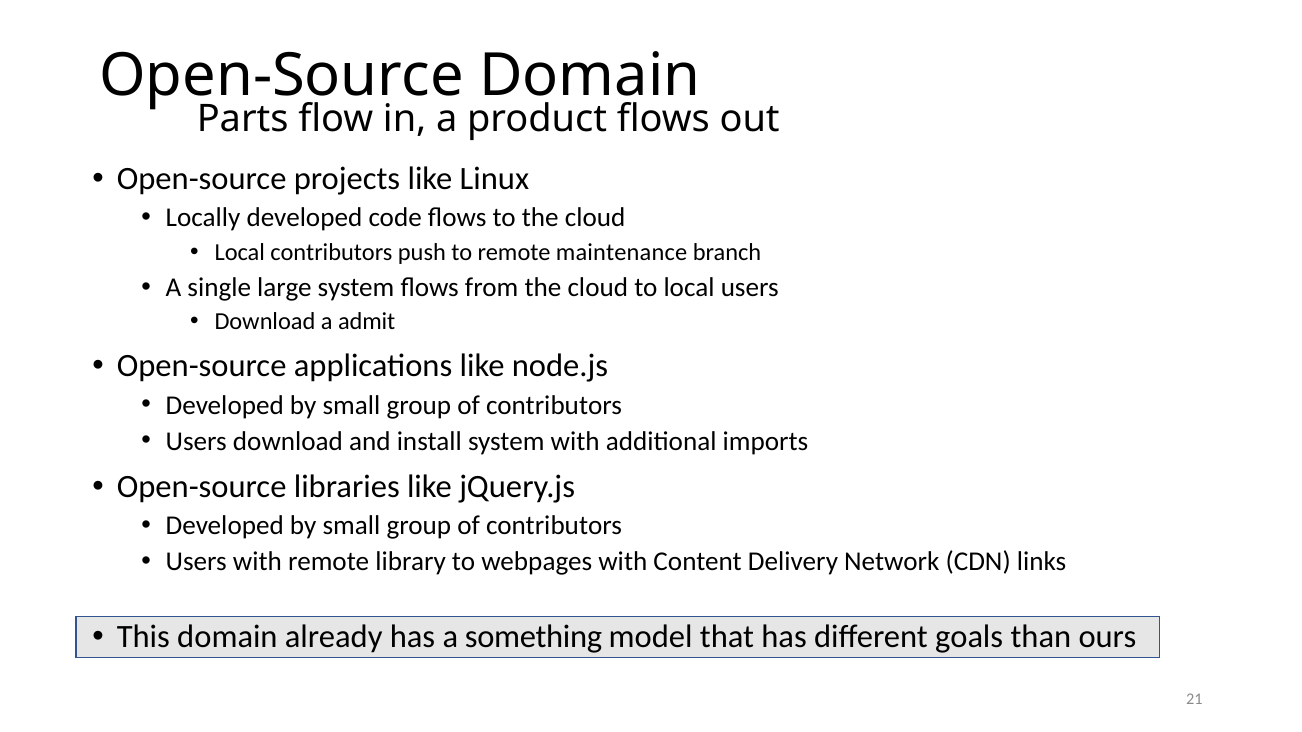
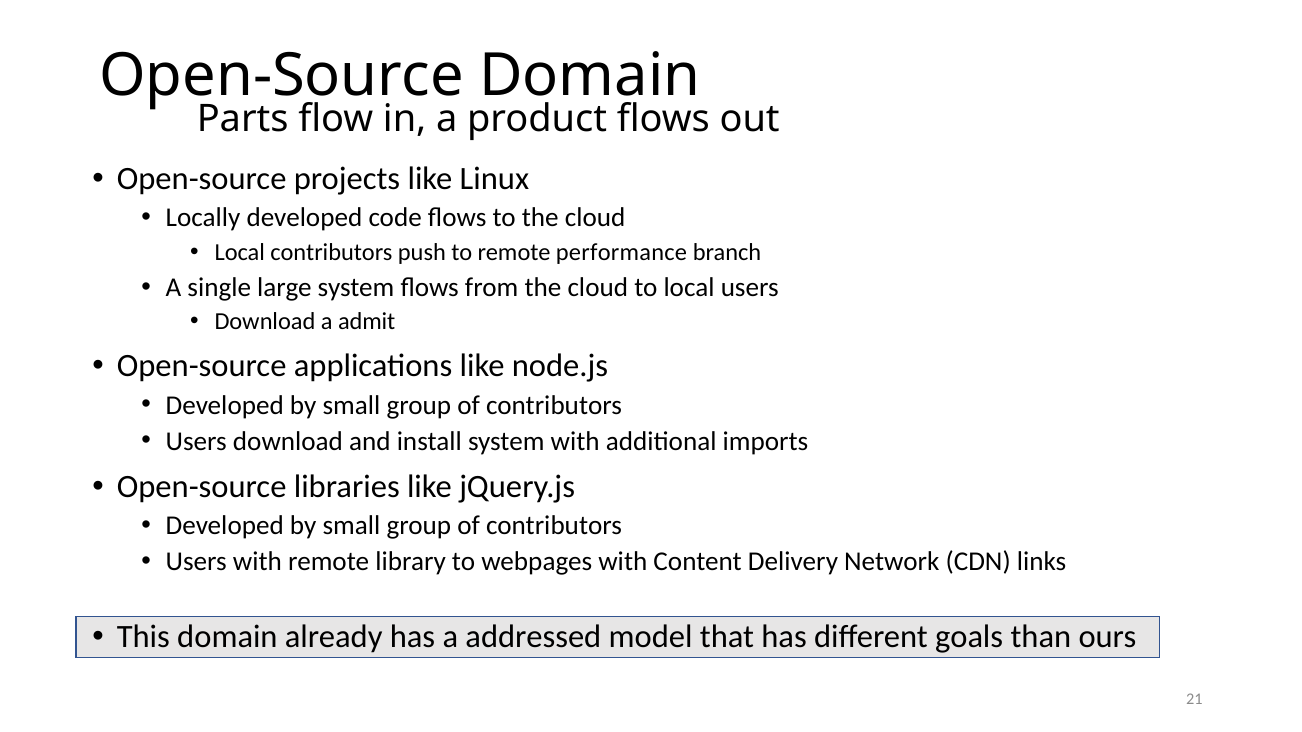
maintenance: maintenance -> performance (621, 253)
something: something -> addressed (533, 637)
